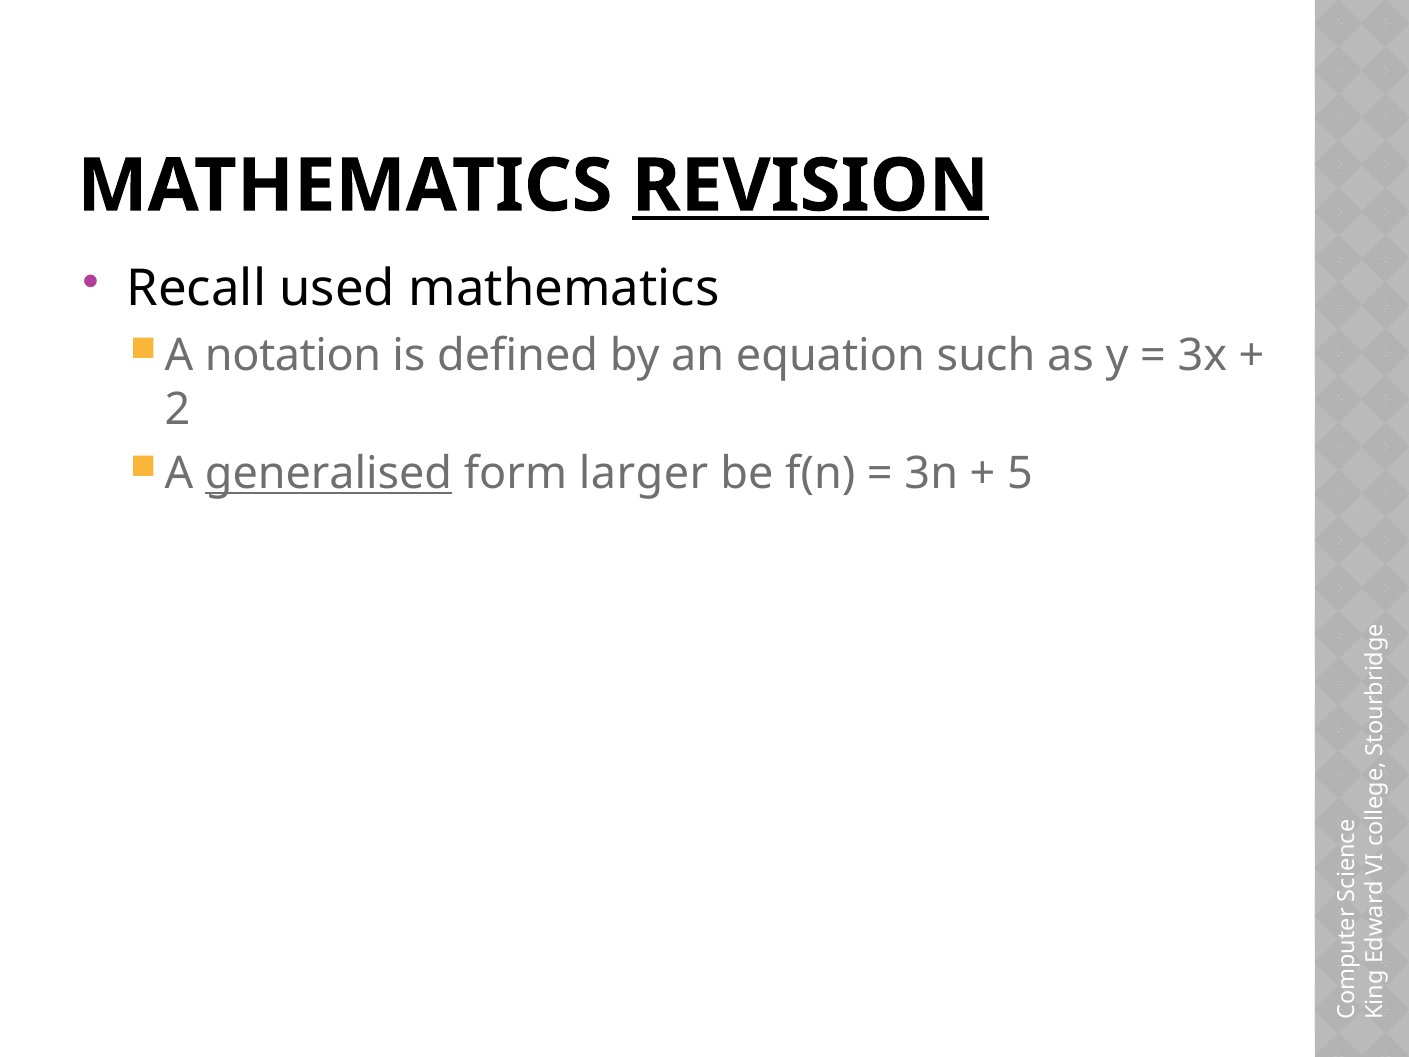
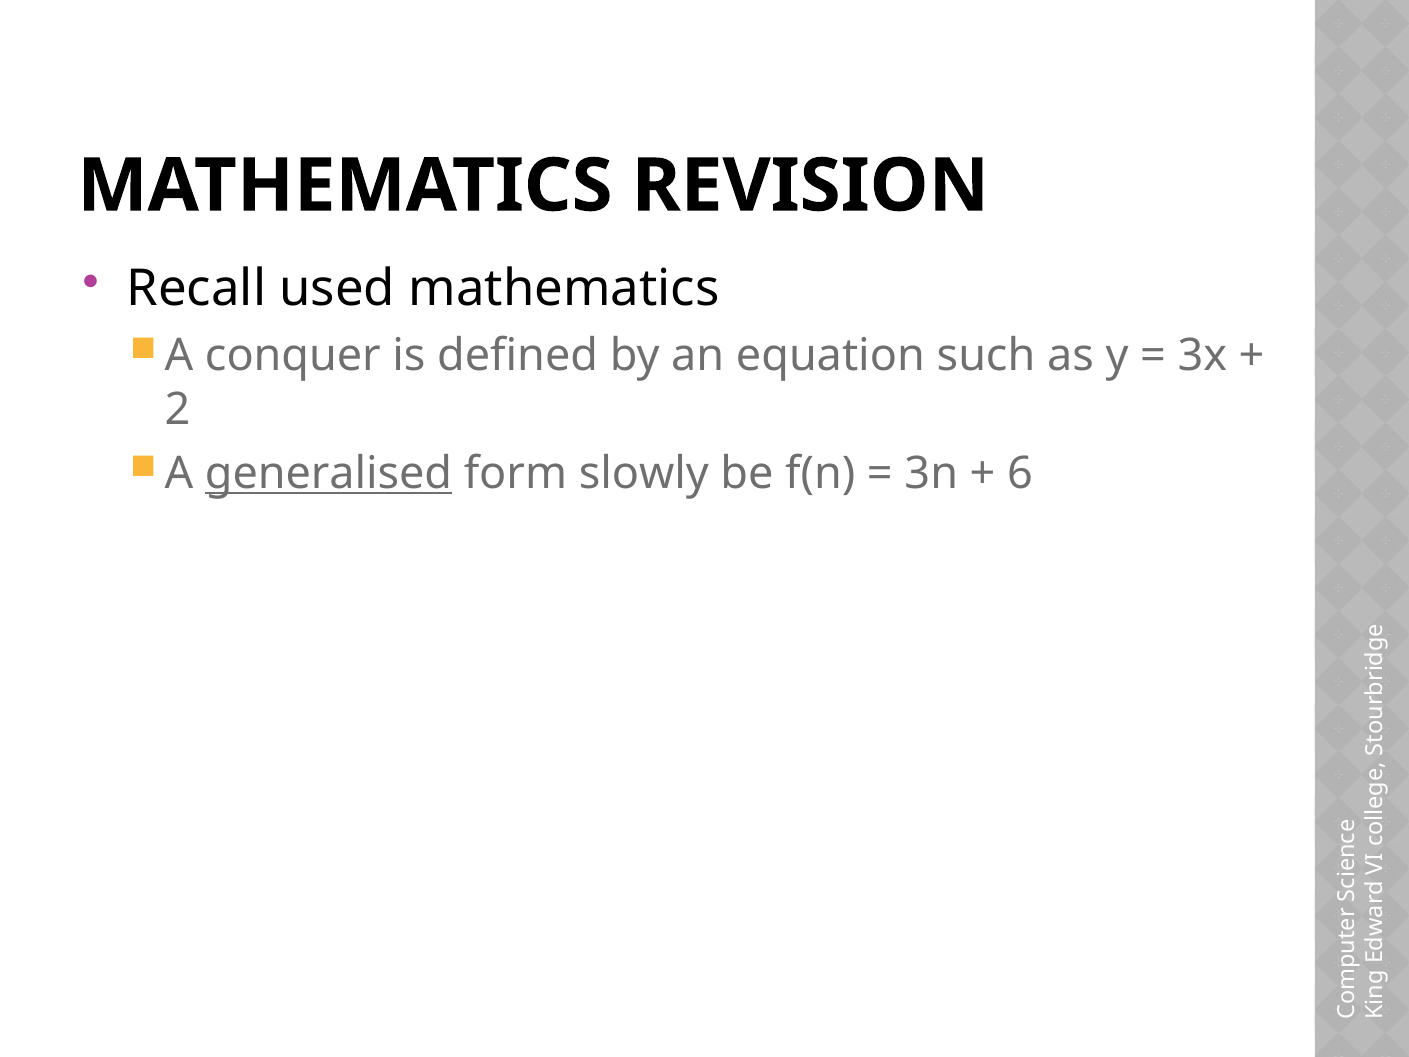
REVISION underline: present -> none (810, 186)
notation: notation -> conquer (293, 356)
larger: larger -> slowly (644, 474)
5: 5 -> 6 (1020, 474)
